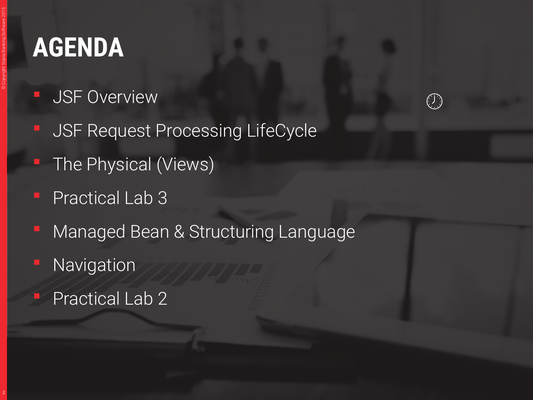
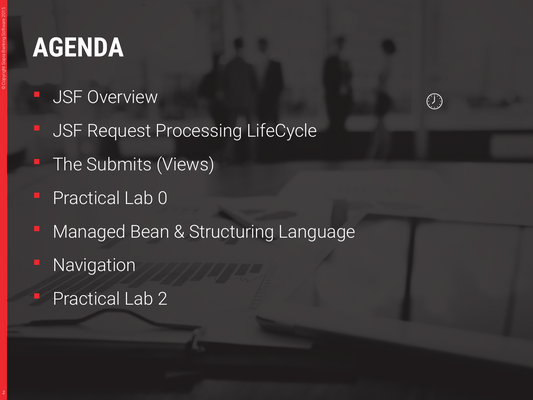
Physical: Physical -> Submits (119, 165)
Lab 3: 3 -> 0 (163, 198)
